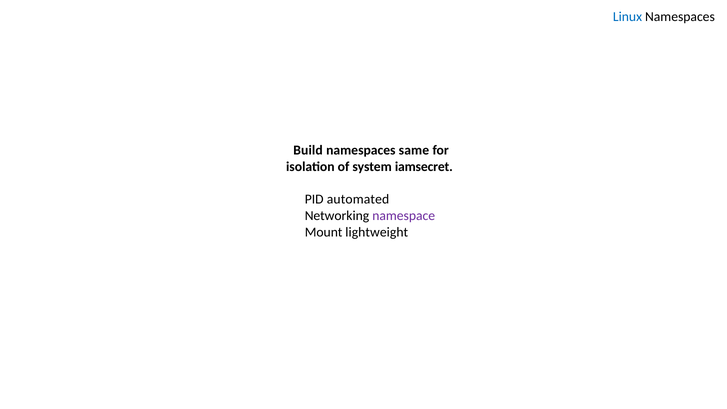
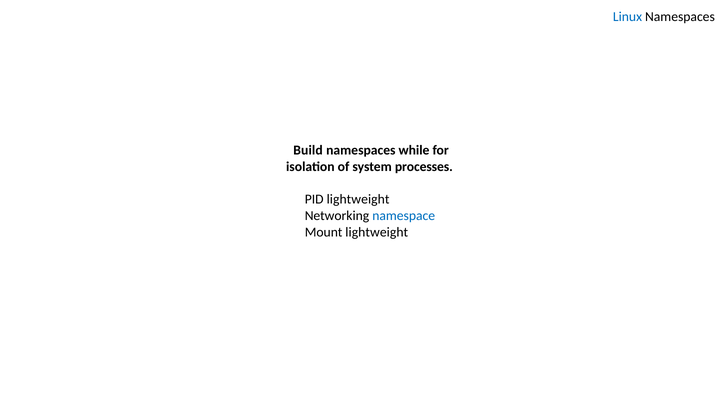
same: same -> while (414, 150)
iamsecret: iamsecret -> processes (424, 167)
PID automated: automated -> lightweight (358, 199)
namespace colour: purple -> blue (404, 216)
